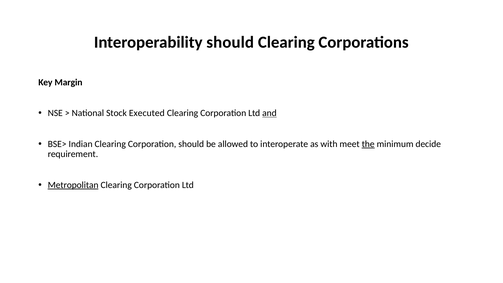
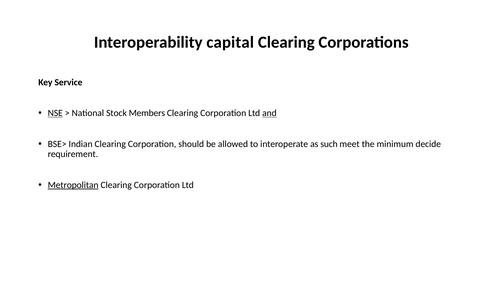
Interoperability should: should -> capital (230, 42)
Margin: Margin -> Service (68, 82)
NSE underline: none -> present (55, 113)
Executed: Executed -> Members (147, 113)
with: with -> such (329, 144)
the underline: present -> none (368, 144)
